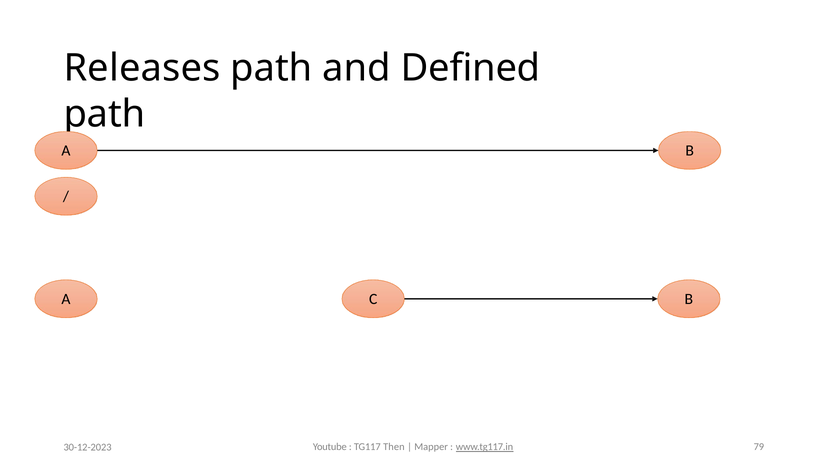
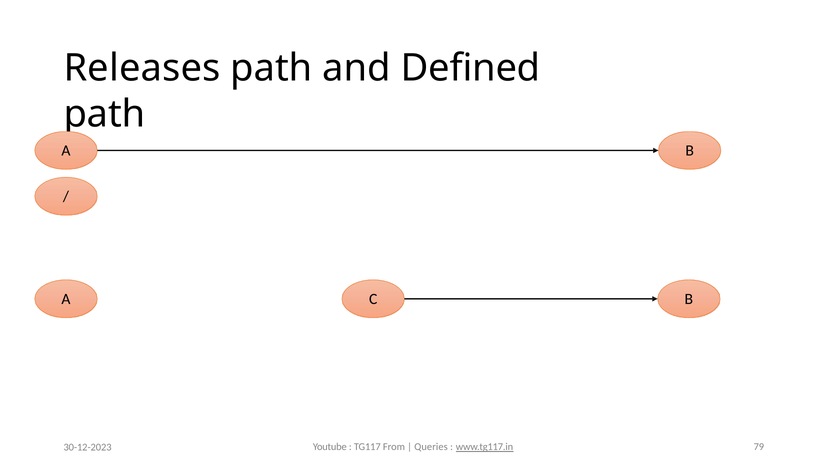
Then: Then -> From (394, 447)
Mapper: Mapper -> Queries (431, 447)
